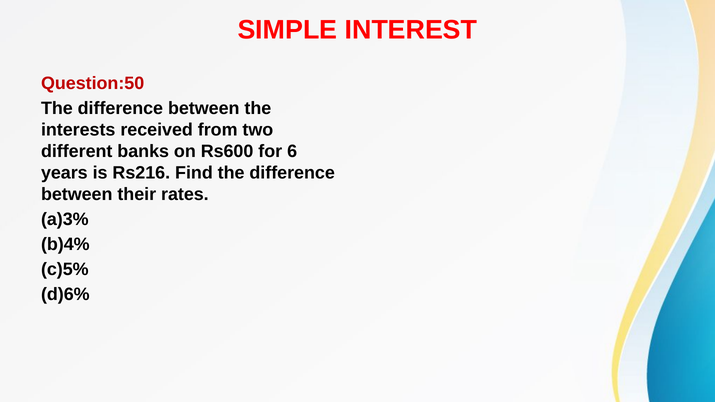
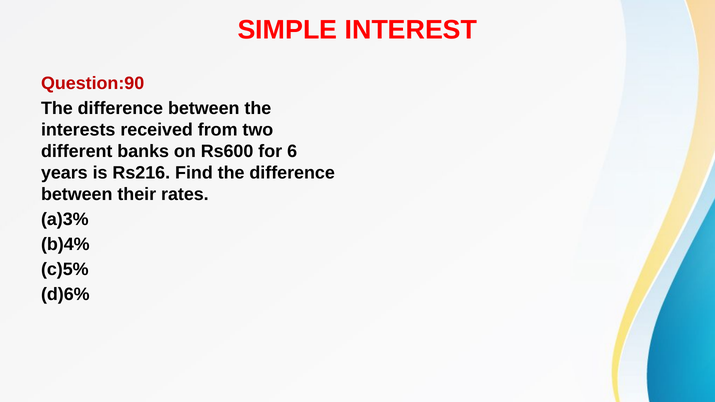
Question:50: Question:50 -> Question:90 (93, 84)
